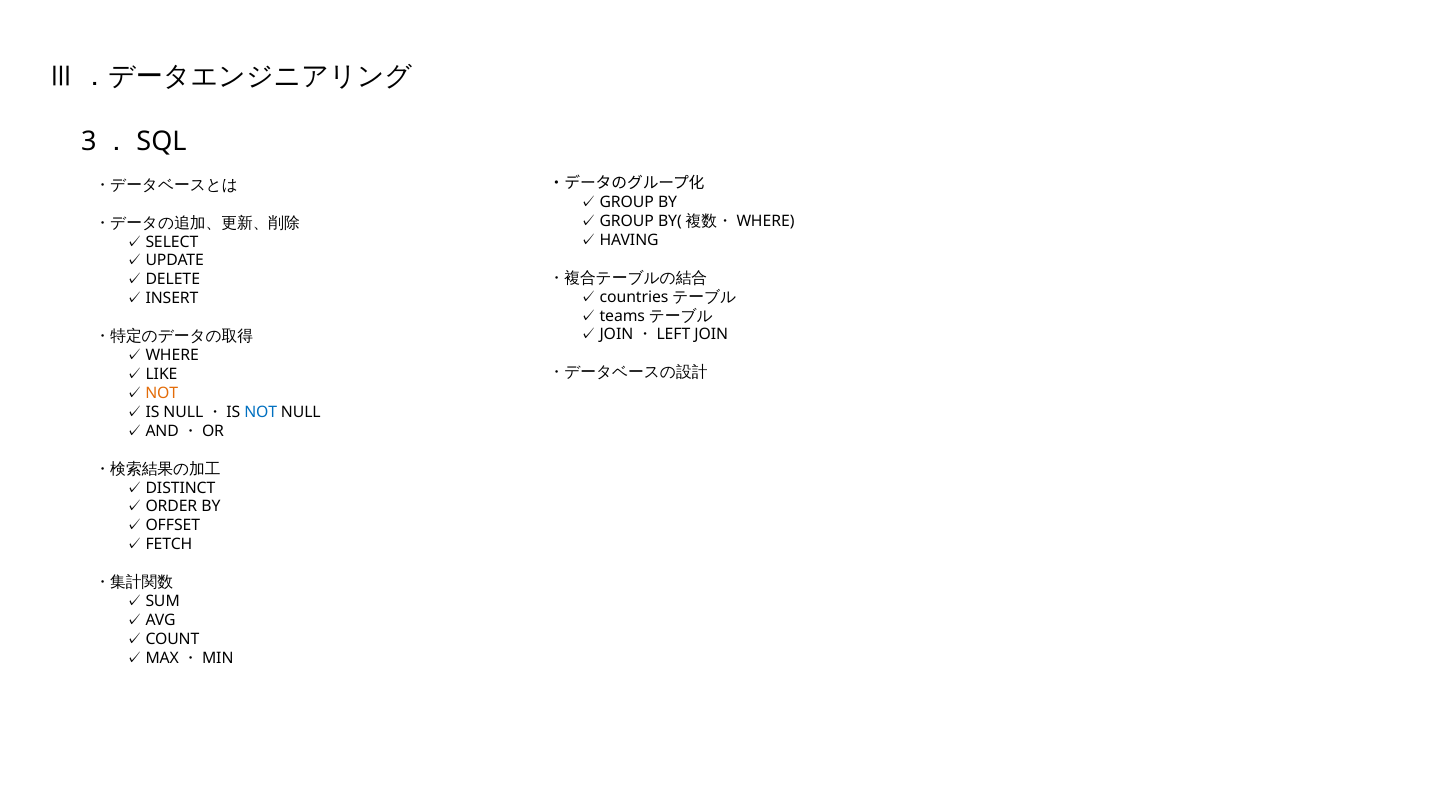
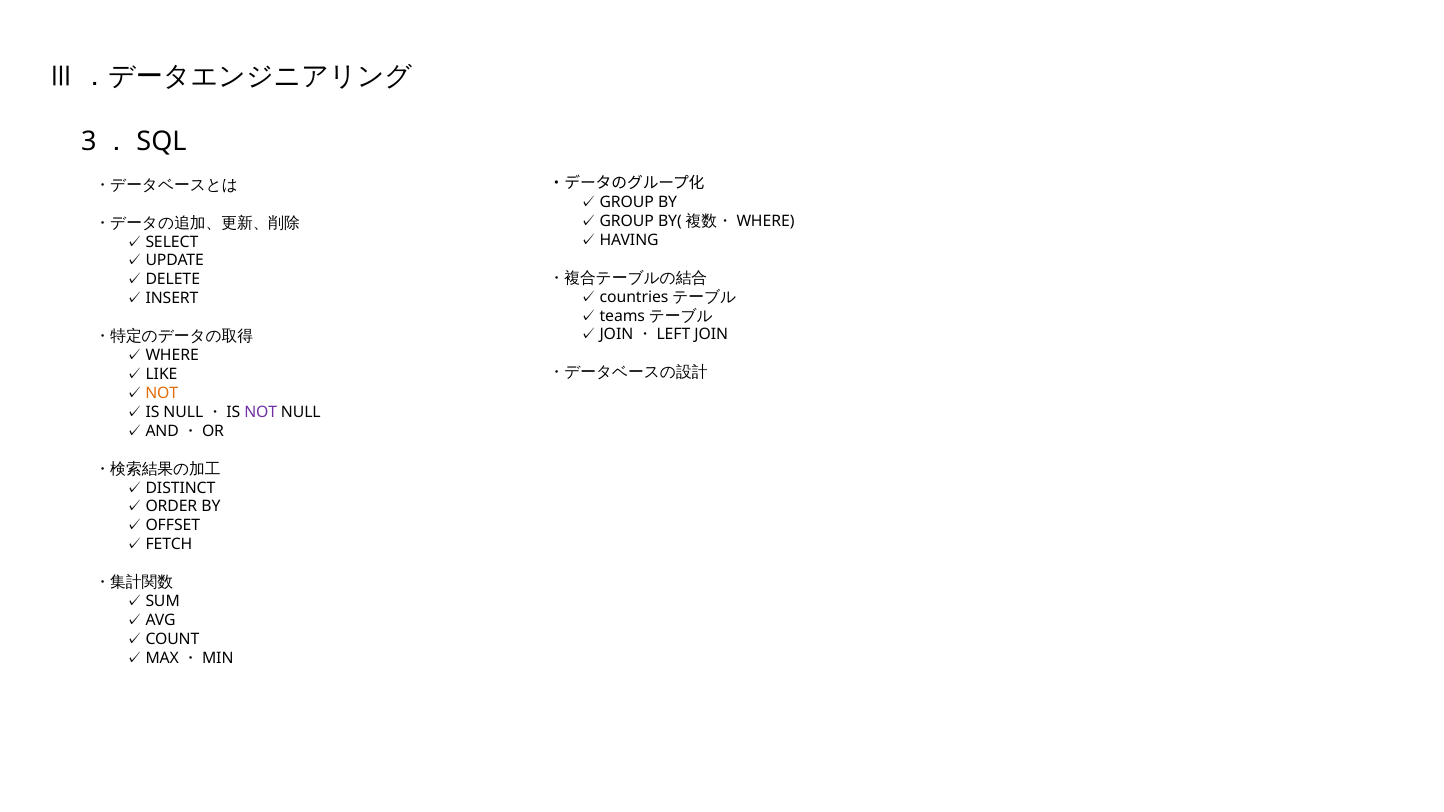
NOT colour: blue -> purple (261, 412)
